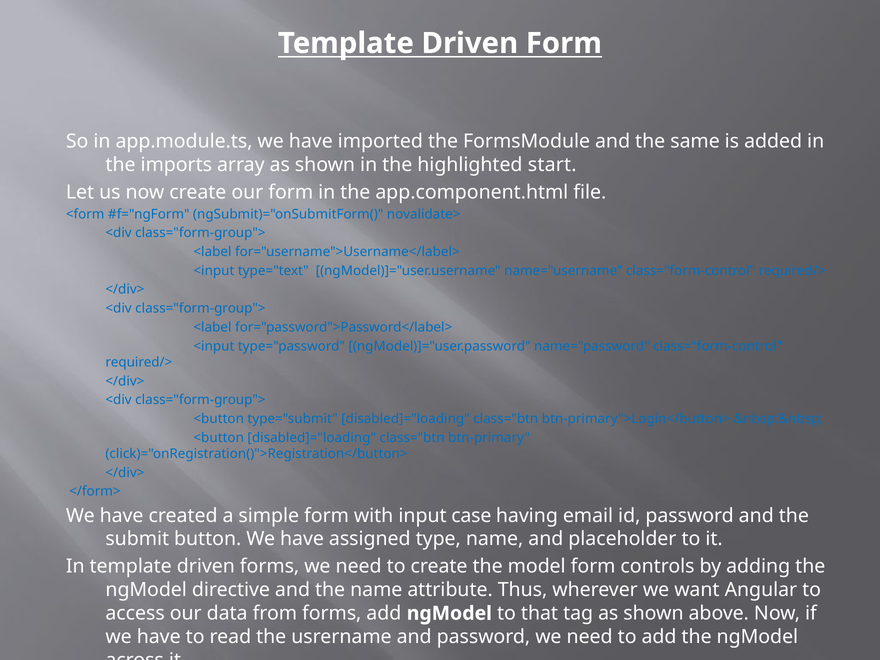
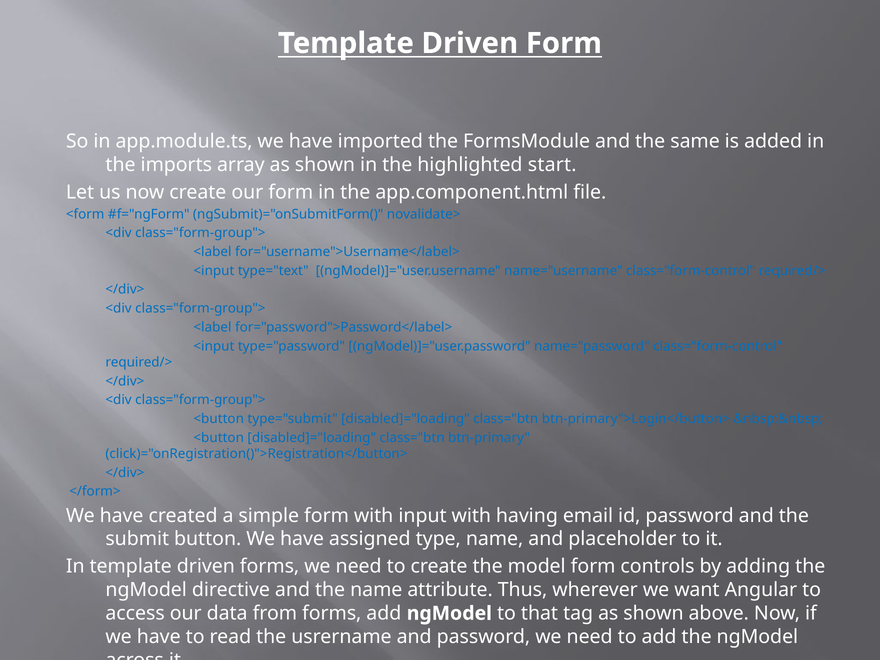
input case: case -> with (471, 516)
